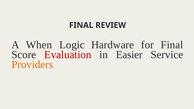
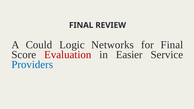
When: When -> Could (39, 45)
Hardware: Hardware -> Networks (113, 45)
Providers colour: orange -> blue (32, 65)
